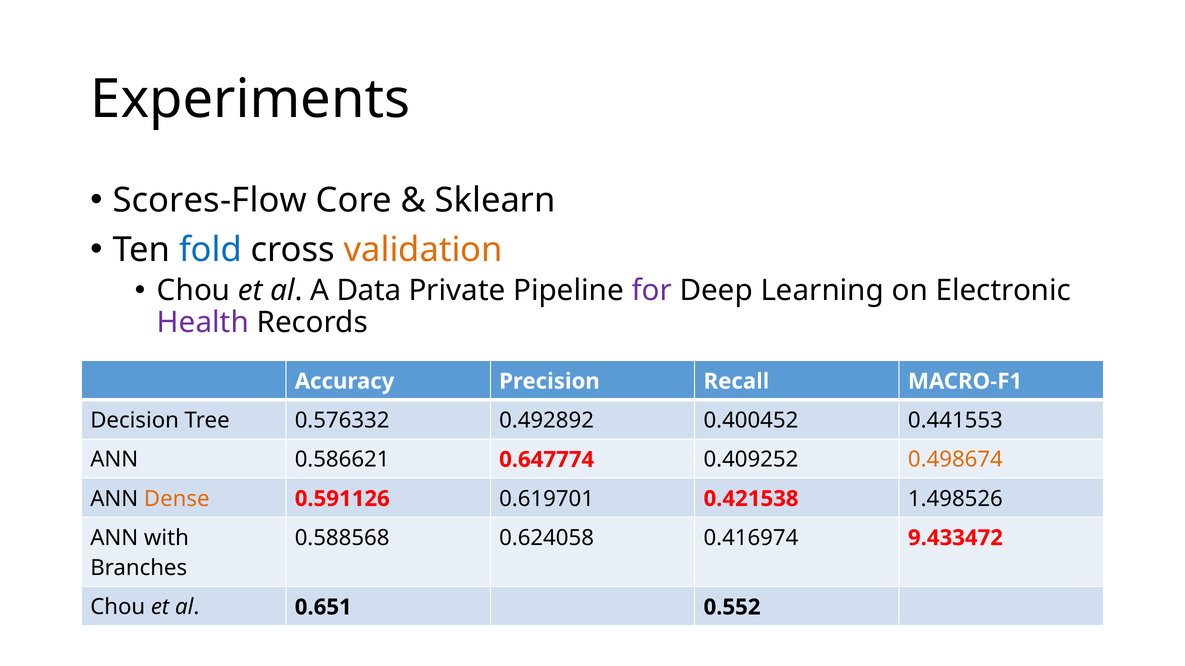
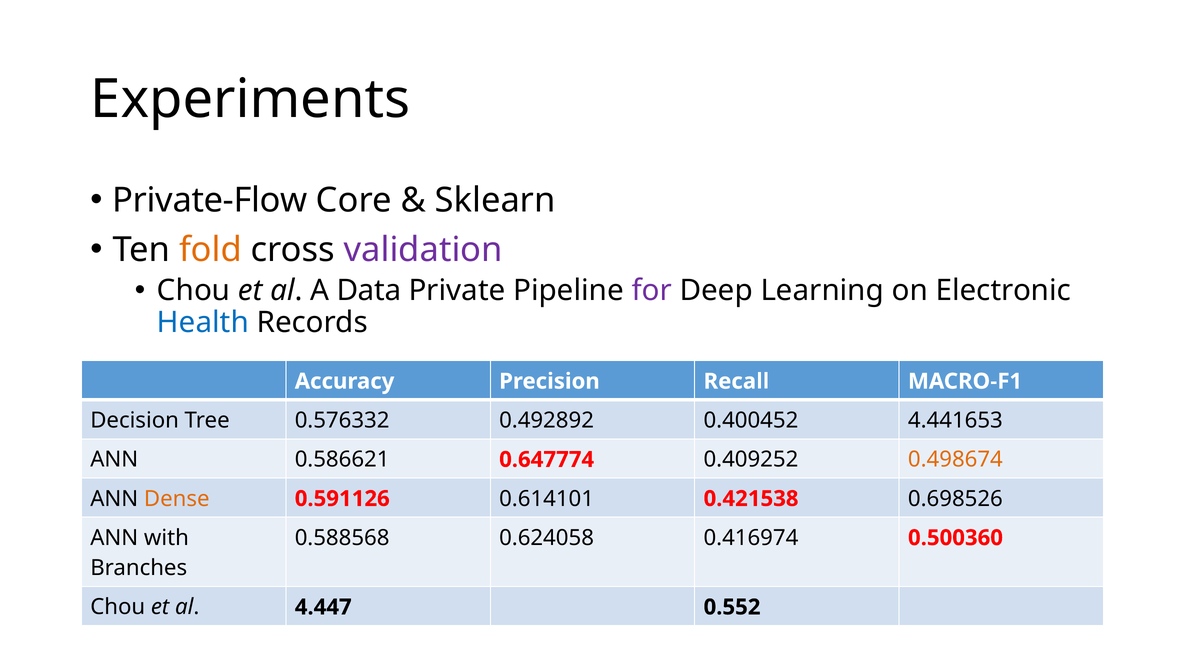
Scores-Flow: Scores-Flow -> Private-Flow (210, 200)
fold colour: blue -> orange (211, 250)
validation colour: orange -> purple (423, 250)
Health colour: purple -> blue (203, 323)
0.441553: 0.441553 -> 4.441653 (955, 421)
0.619701: 0.619701 -> 0.614101 (547, 499)
1.498526: 1.498526 -> 0.698526 (955, 499)
9.433472: 9.433472 -> 0.500360 (955, 538)
0.651: 0.651 -> 4.447 (323, 608)
